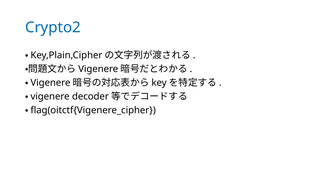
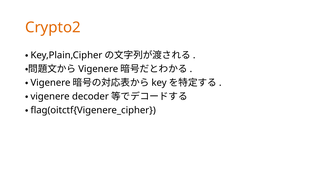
Crypto2 colour: blue -> orange (53, 28)
